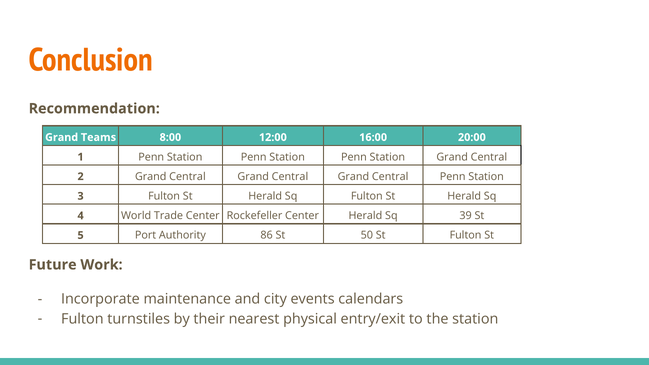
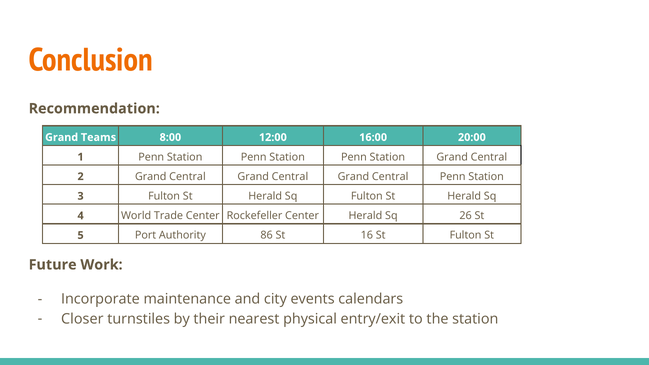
39: 39 -> 26 (466, 216)
50: 50 -> 16 (367, 235)
Fulton: Fulton -> Closer (82, 319)
